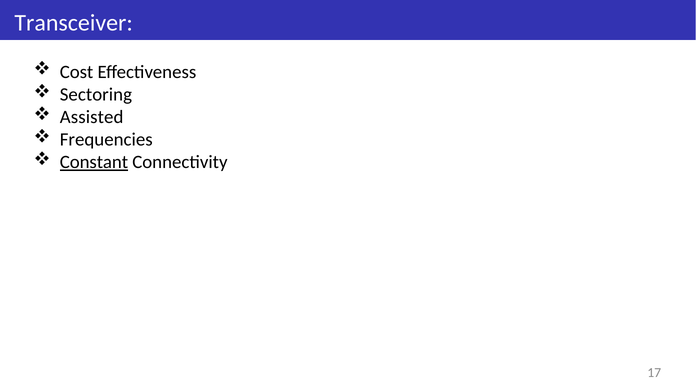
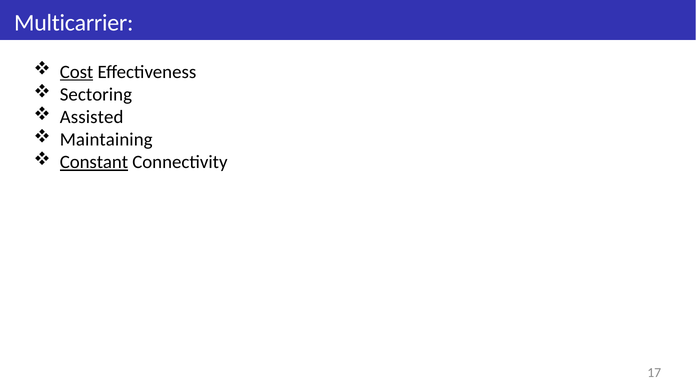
Transceiver: Transceiver -> Multicarrier (74, 23)
Cost underline: none -> present (77, 72)
Frequencies: Frequencies -> Maintaining (106, 140)
